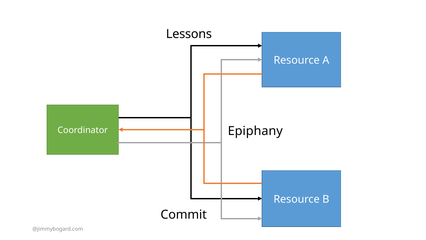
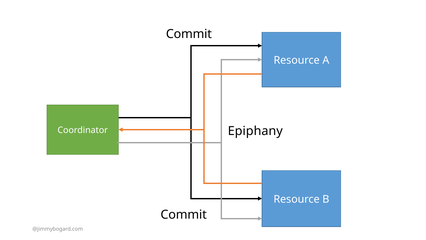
Lessons: Lessons -> Commit (189, 34)
